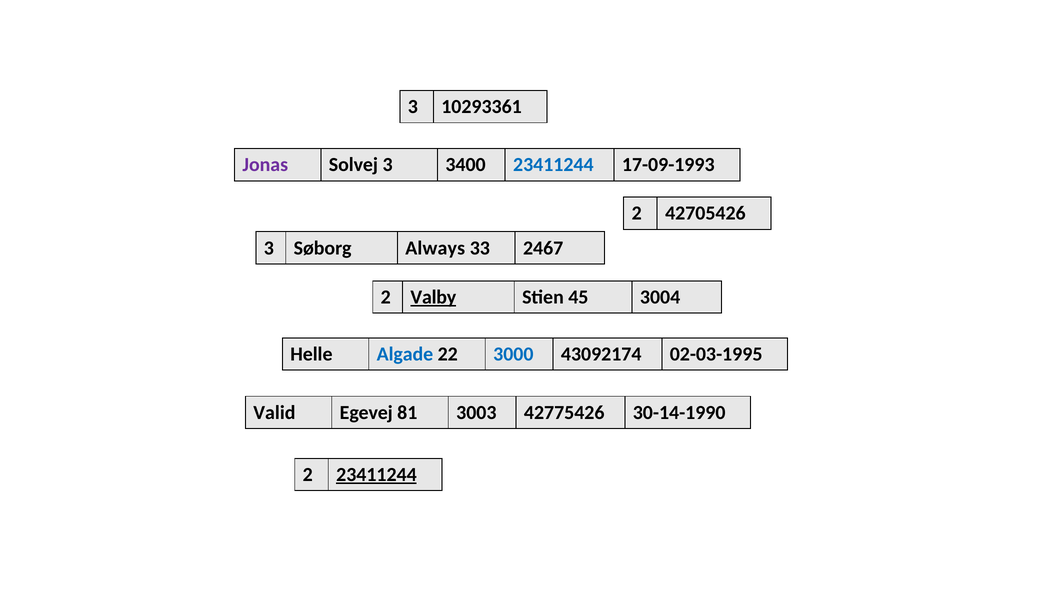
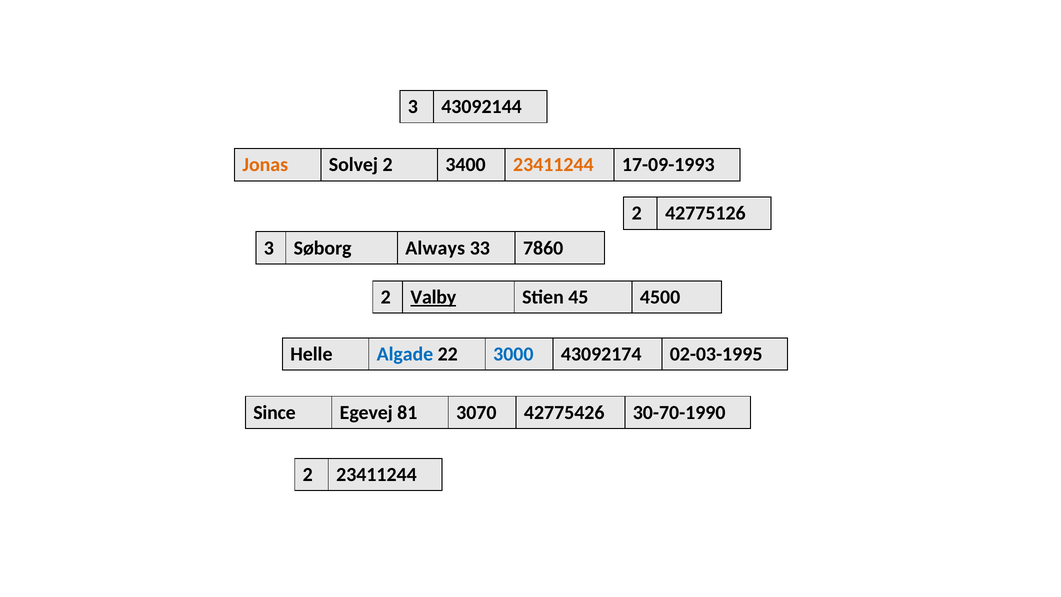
10293361: 10293361 -> 43092144 (482, 107)
Jonas colour: purple -> orange (265, 165)
Solvej 3: 3 -> 2 (388, 165)
23411244 colour: blue -> orange (553, 165)
42705426: 42705426 -> 42775126 (705, 213)
2467: 2467 -> 7860 (543, 248)
3004: 3004 -> 4500 (660, 297)
Valid: Valid -> Since (275, 412)
3003: 3003 -> 3070 (476, 412)
30-14-1990: 30-14-1990 -> 30-70-1990 (679, 412)
23411244 underline: present -> none (376, 475)
